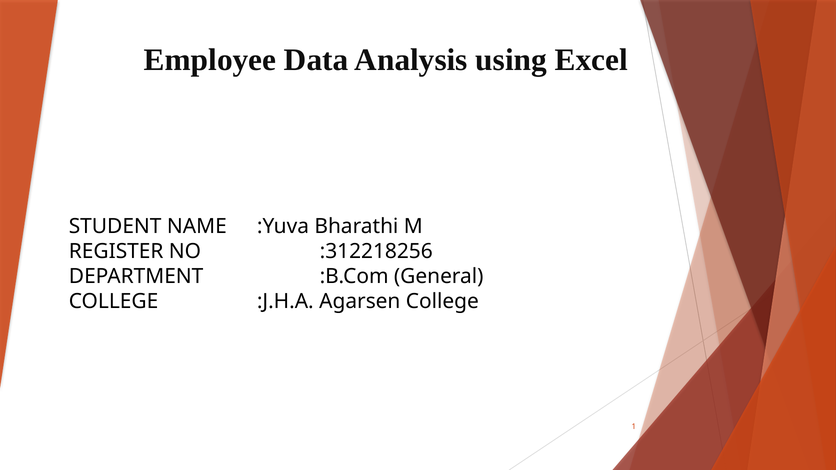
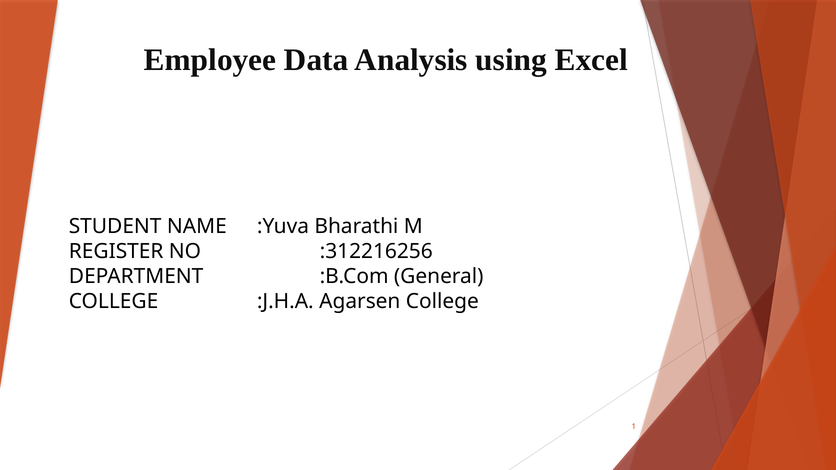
:312218256: :312218256 -> :312216256 (376, 252)
